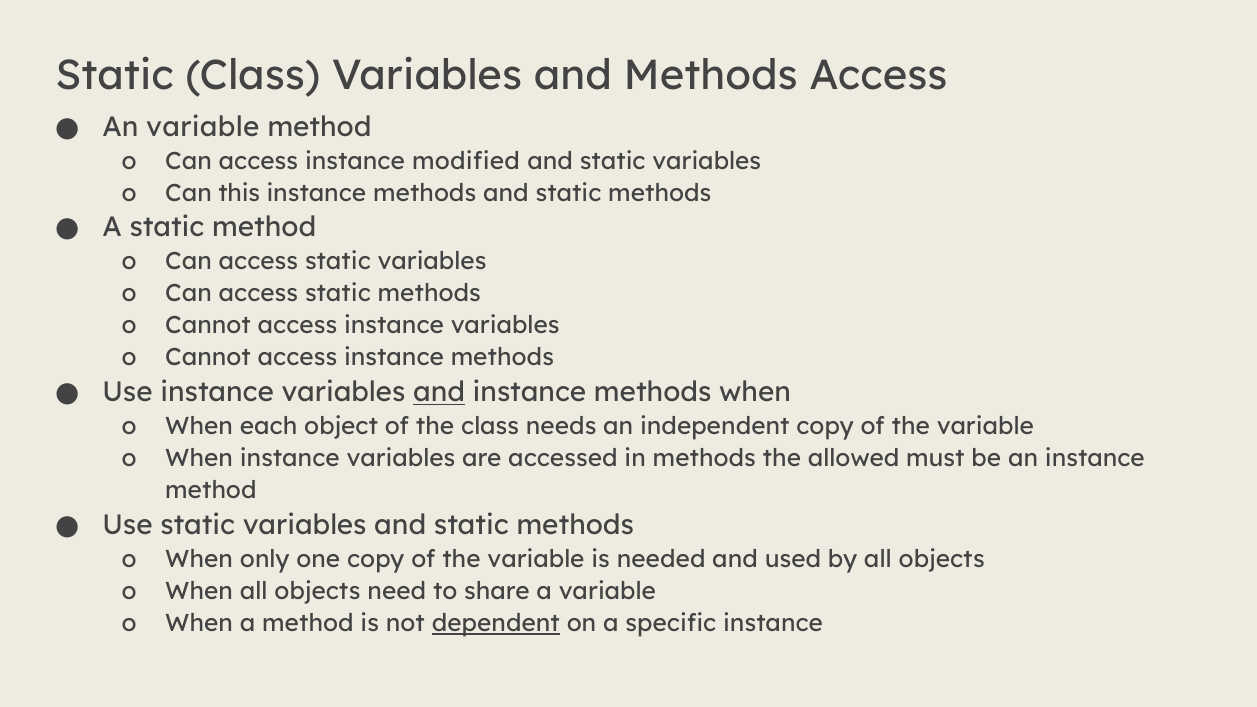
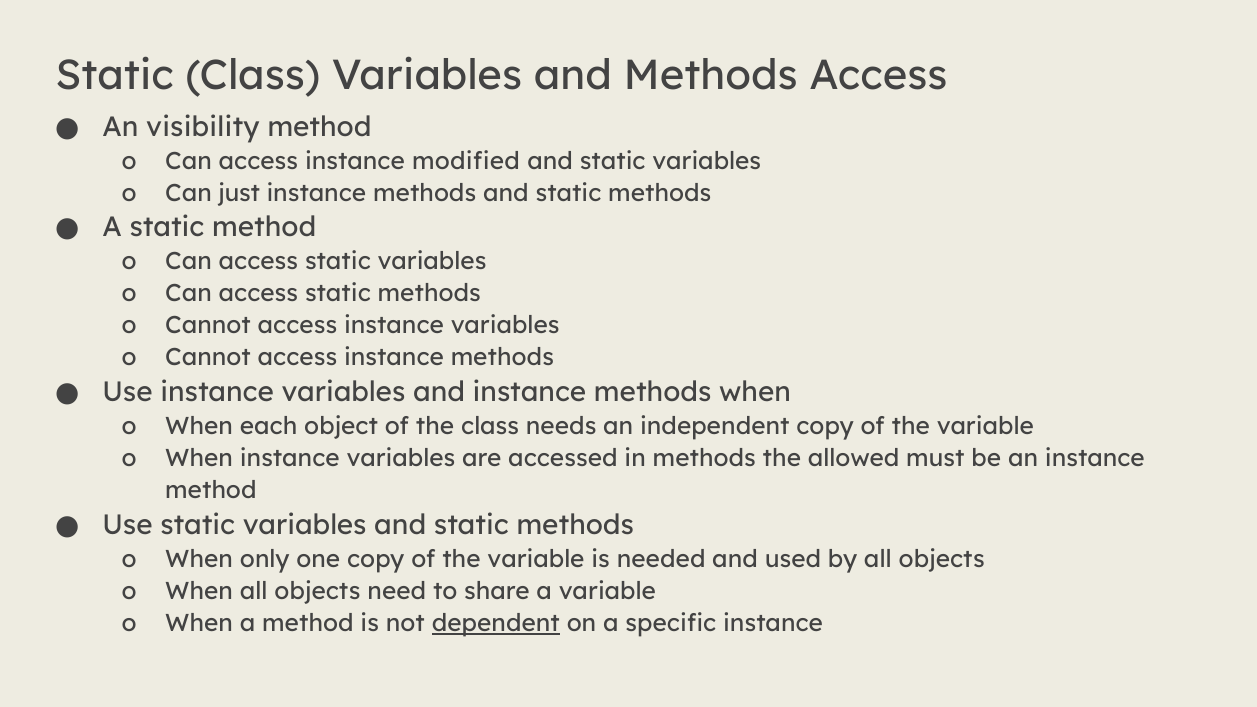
An variable: variable -> visibility (203, 127)
this: this -> just (239, 193)
and underline: present -> none (439, 392)
